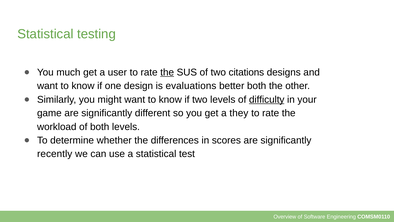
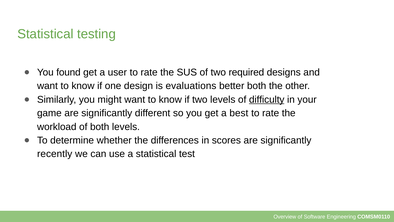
much: much -> found (68, 72)
the underline: present -> none (167, 72)
citations: citations -> required (246, 72)
they: they -> best (239, 113)
